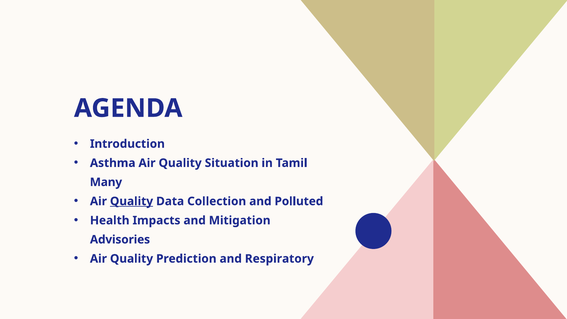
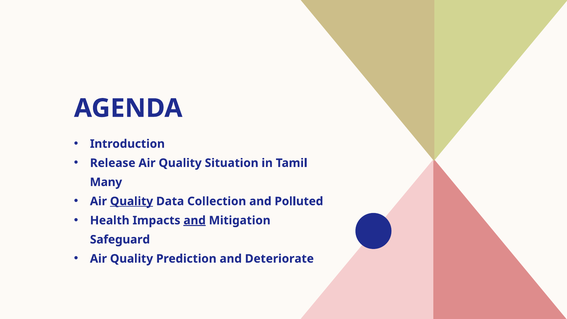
Asthma: Asthma -> Release (113, 163)
and underline: none -> present (195, 220)
Advisories: Advisories -> Safeguard (120, 240)
Respiratory: Respiratory -> Deteriorate (279, 259)
